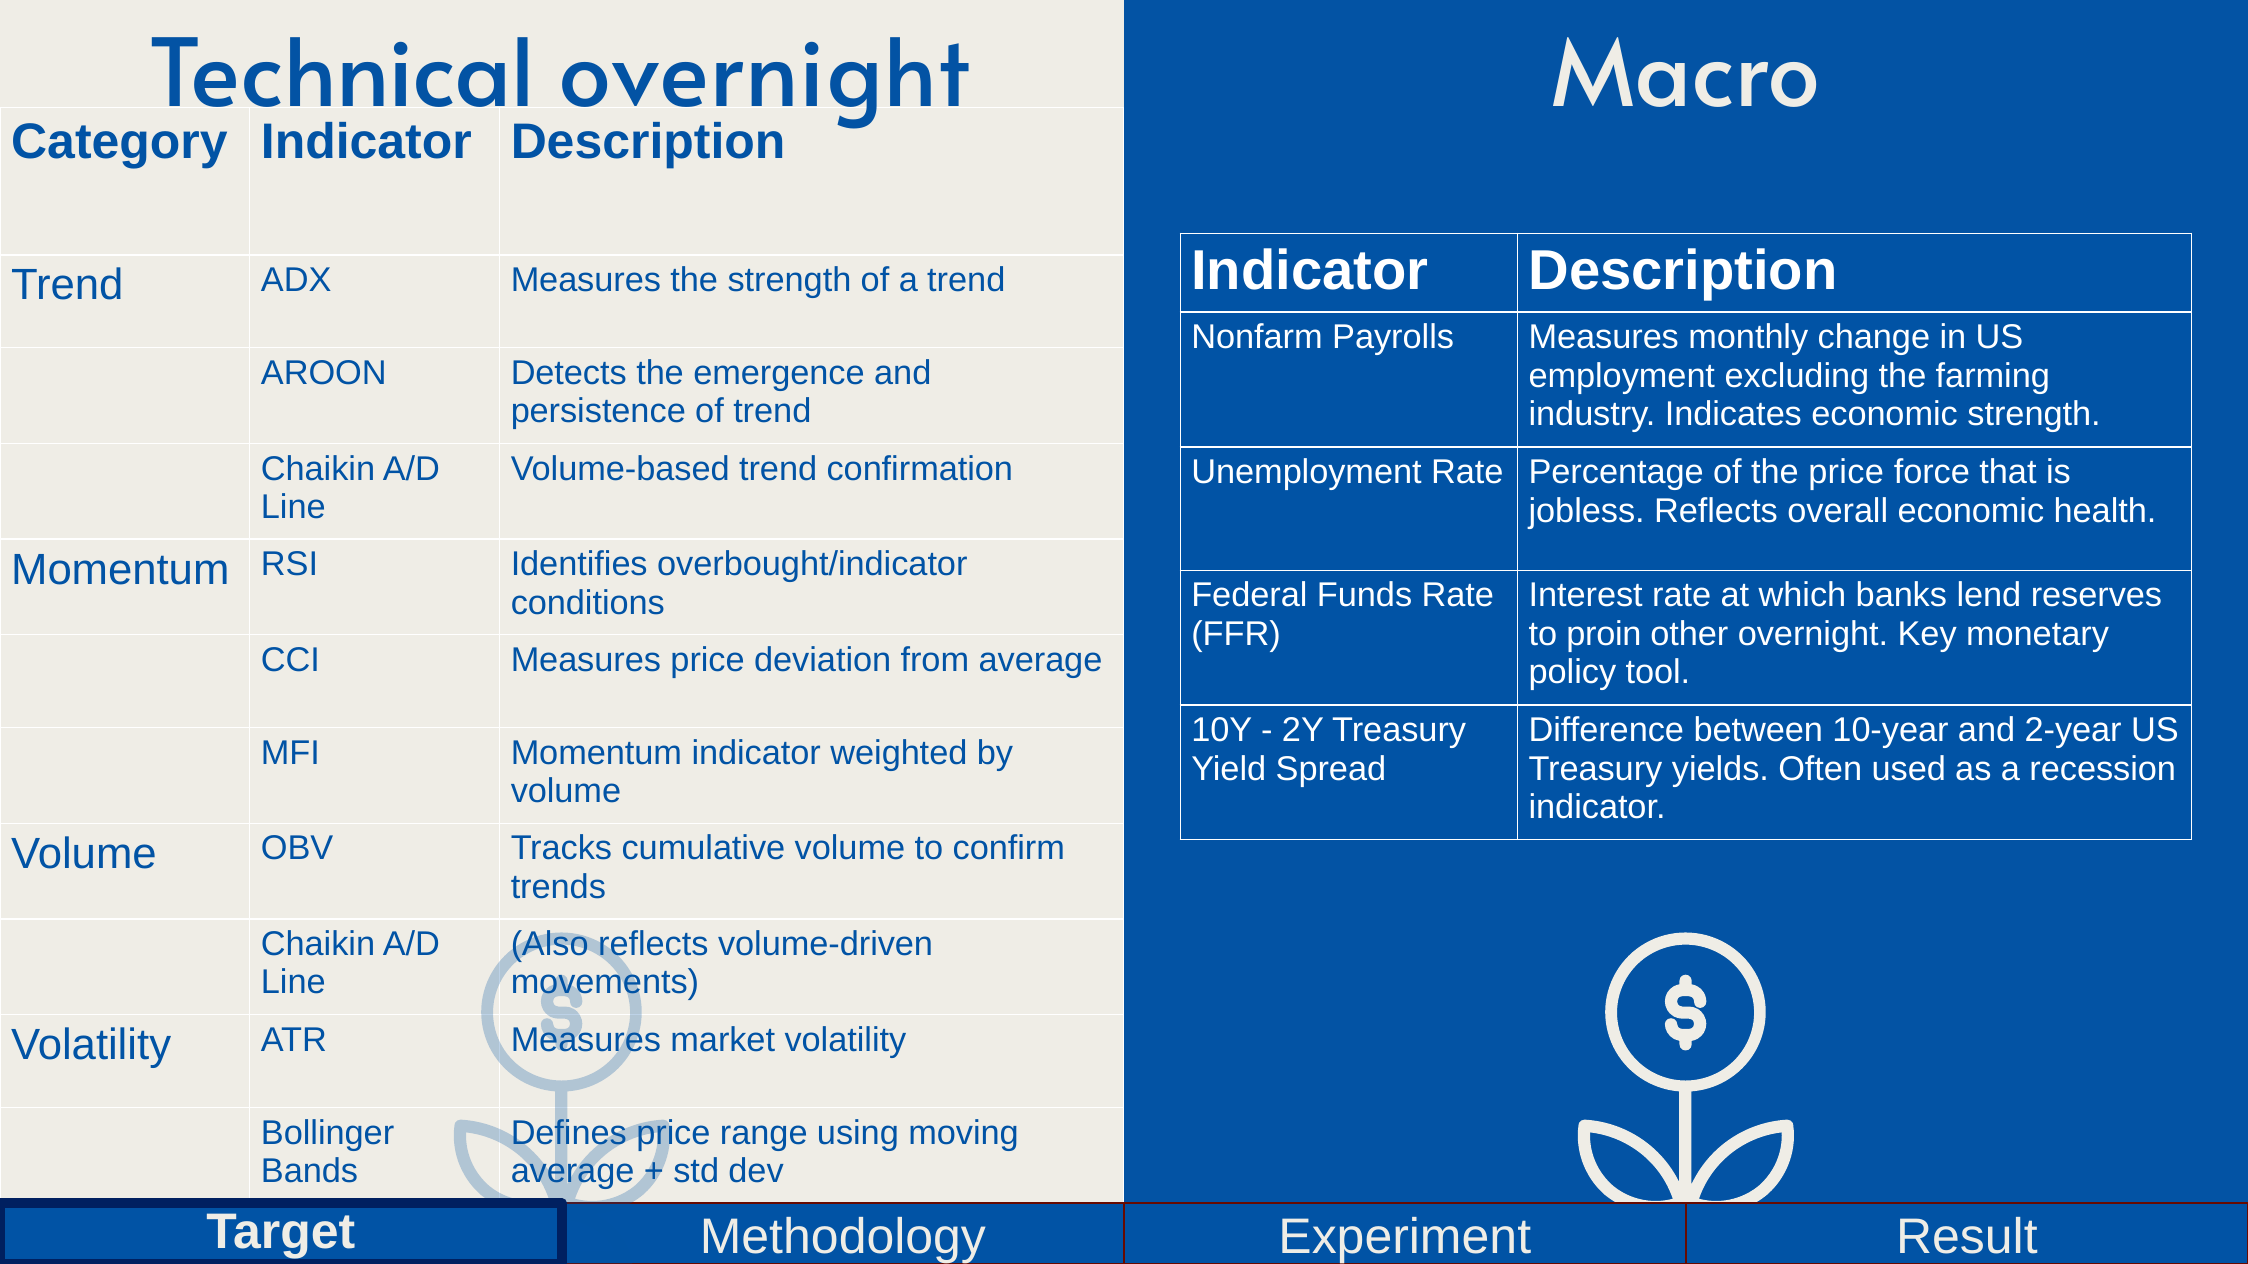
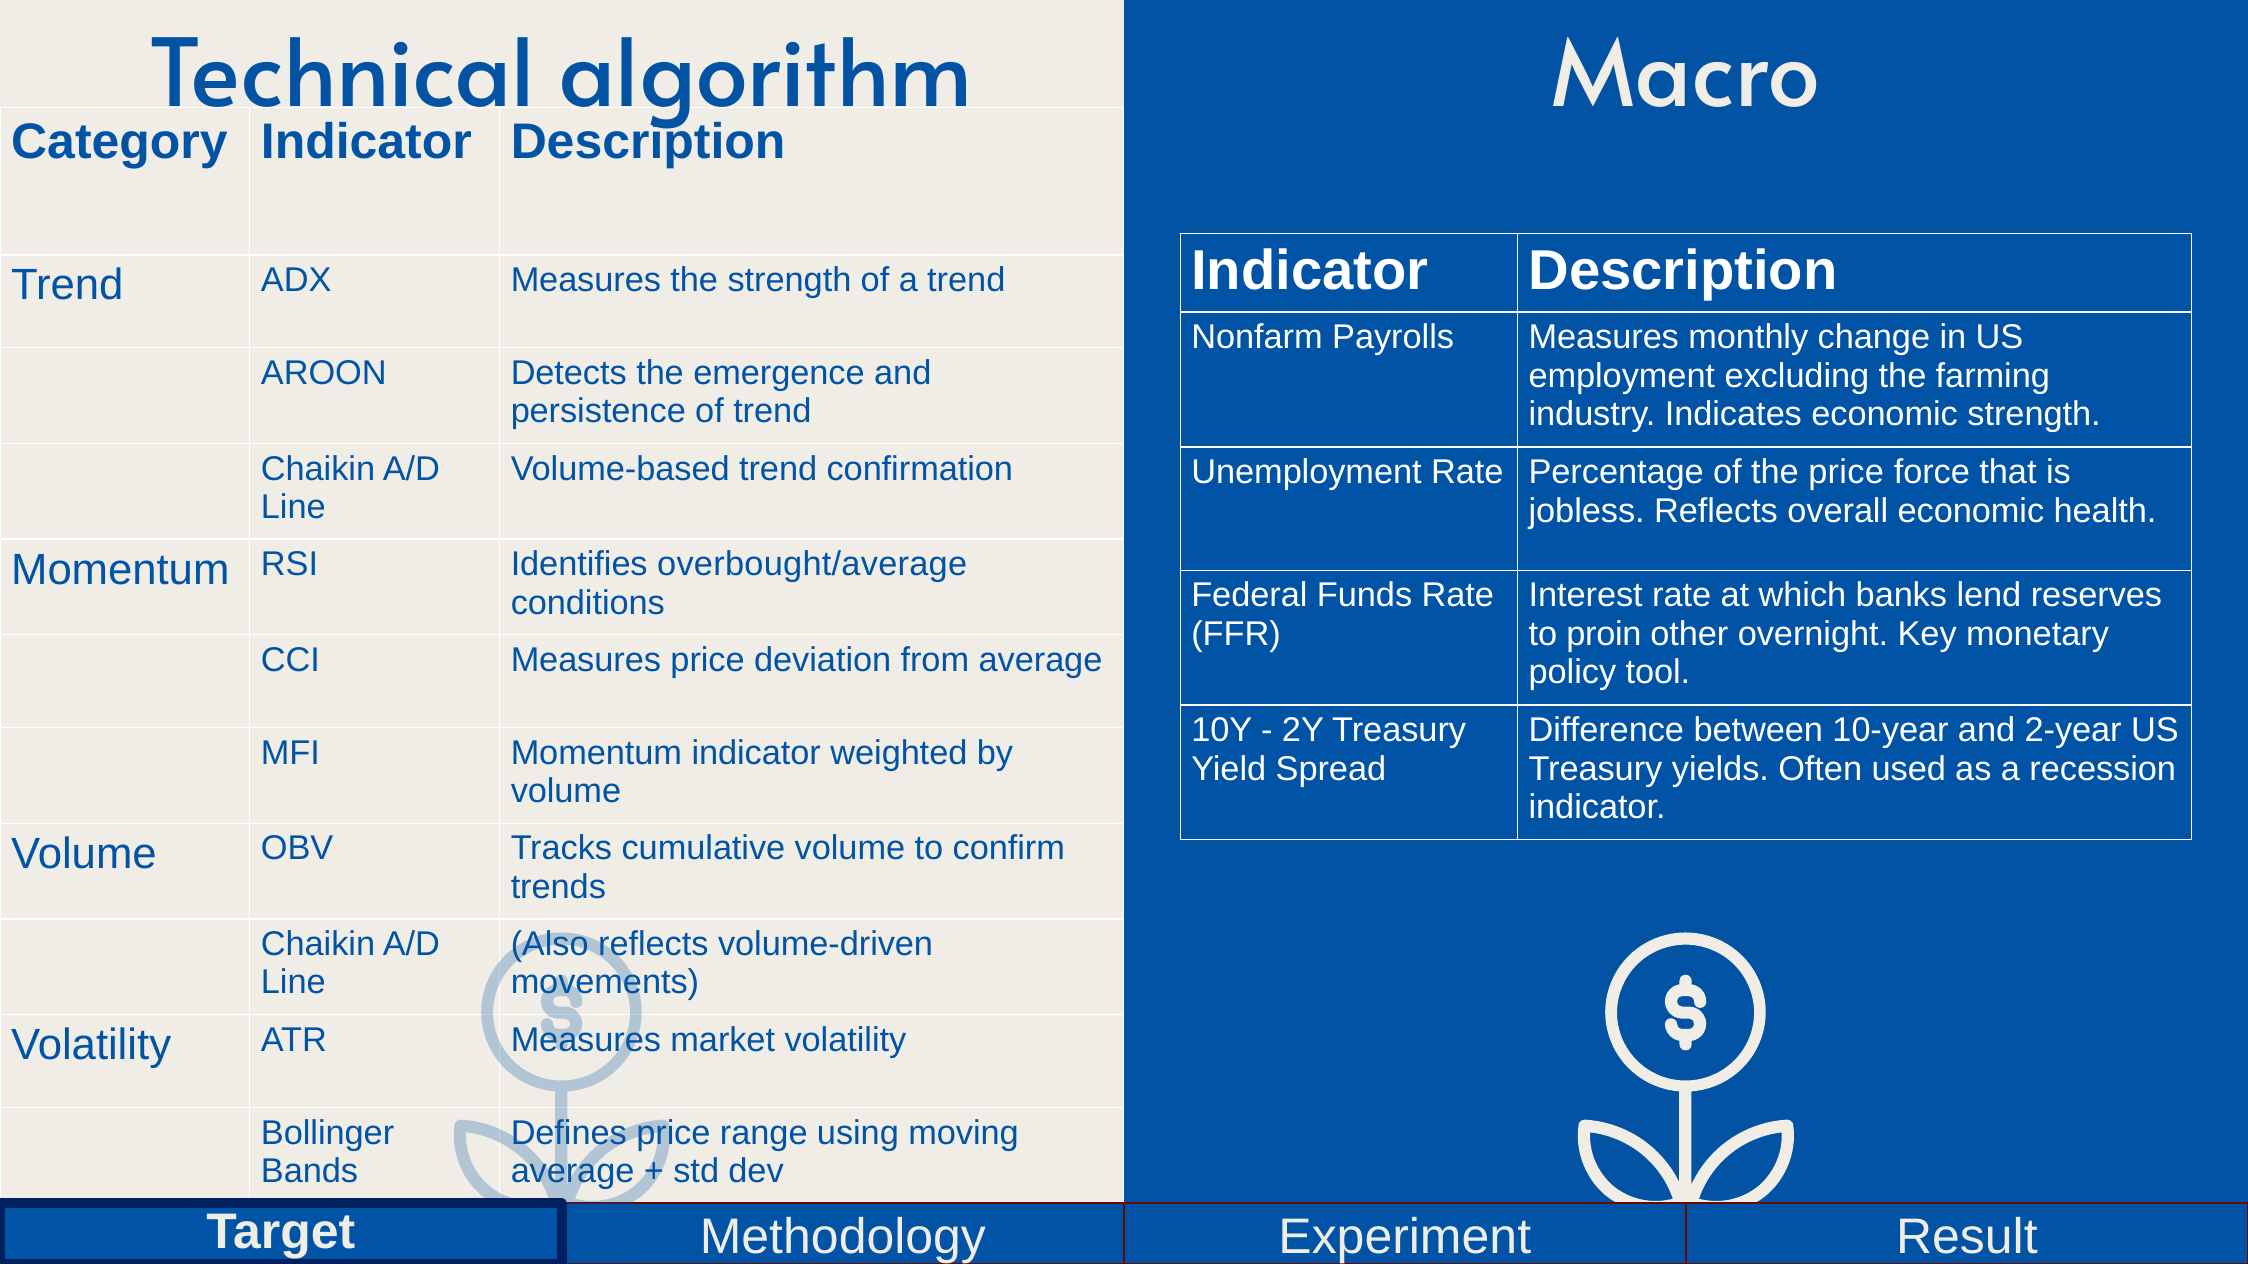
overnight: overnight -> algorithm (765, 76)
overbought/indicator: overbought/indicator -> overbought/average (812, 565)
